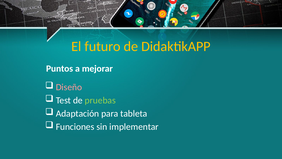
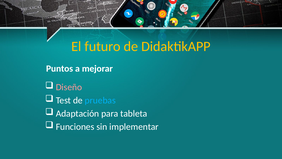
pruebas colour: light green -> light blue (100, 100)
